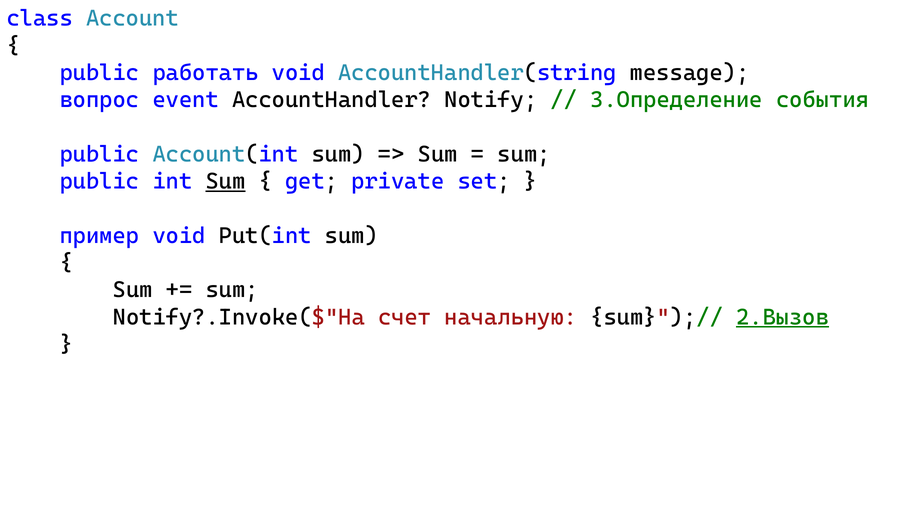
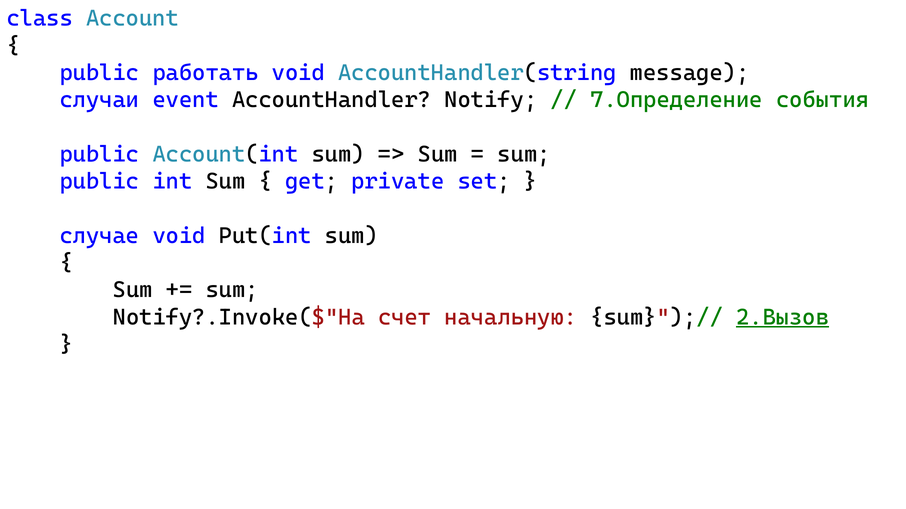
вопрос: вопрос -> случаи (99, 100)
3.Определение: 3.Определение -> 7.Определение (677, 100)
Sum underline: present -> none (225, 182)
пример: пример -> случае (99, 236)
